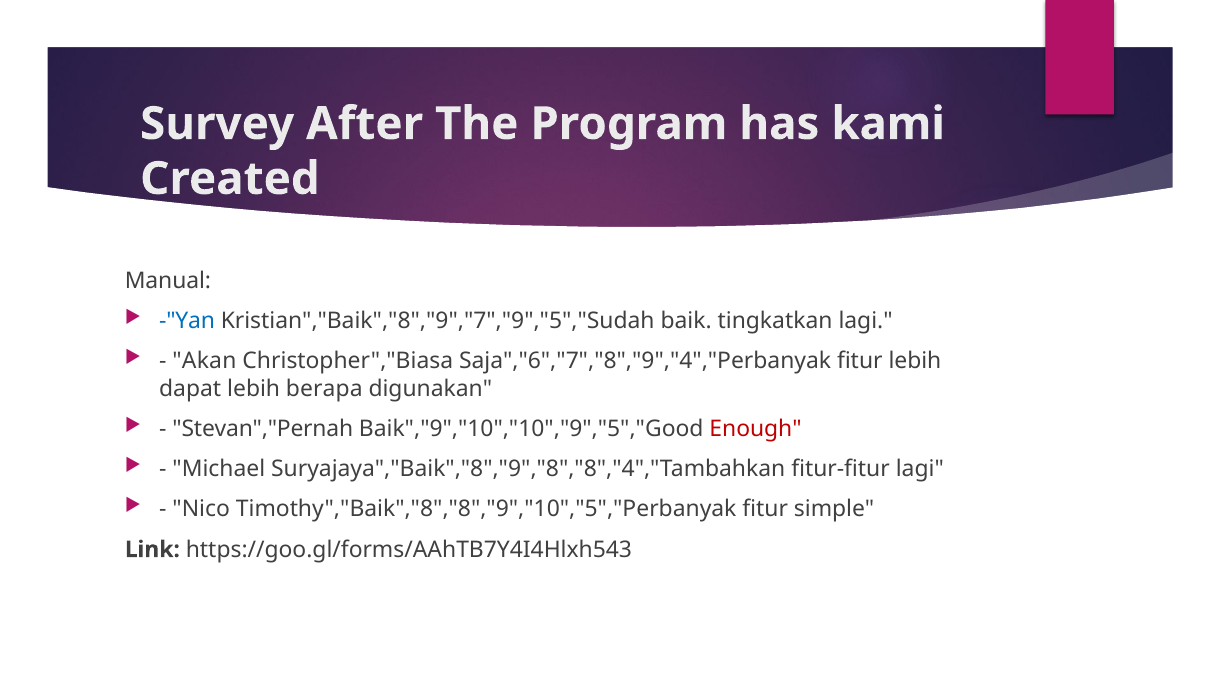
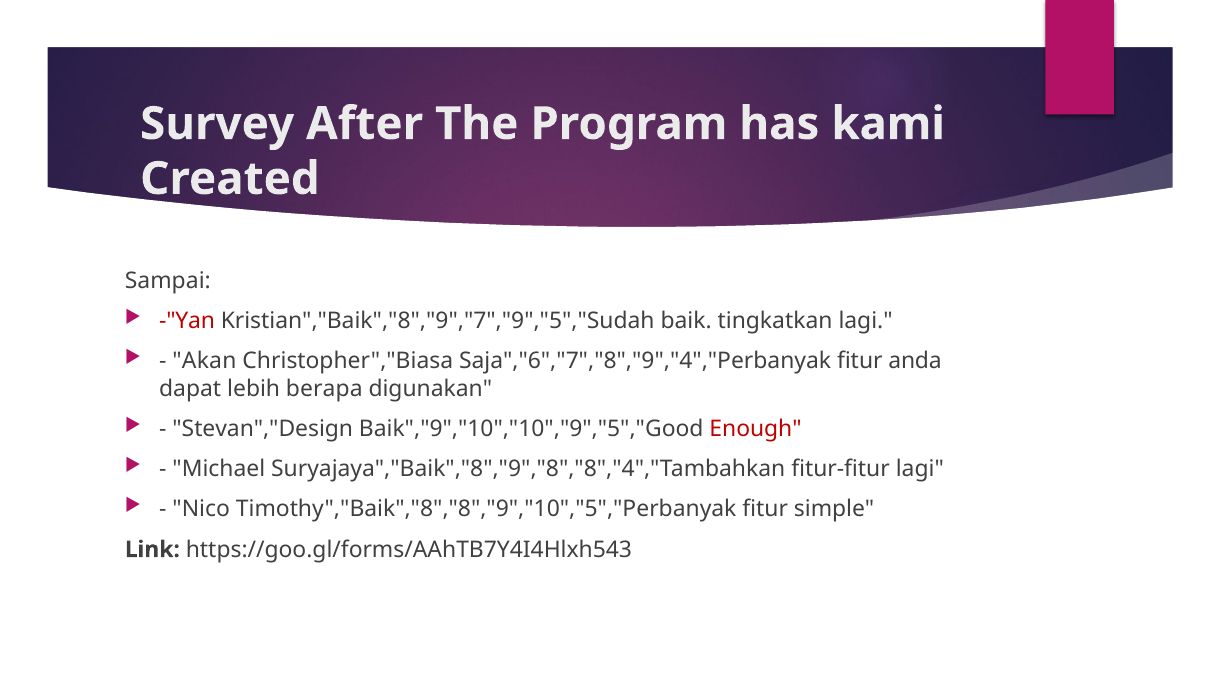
Manual: Manual -> Sampai (168, 281)
-"Yan colour: blue -> red (187, 321)
fitur lebih: lebih -> anda (915, 361)
Stevan","Pernah: Stevan","Pernah -> Stevan","Design (263, 429)
